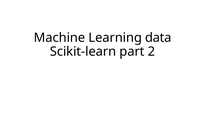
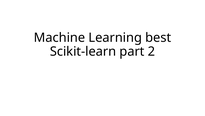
data: data -> best (158, 37)
